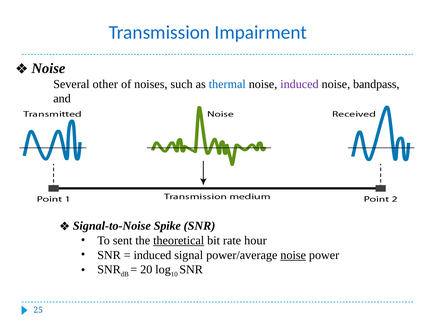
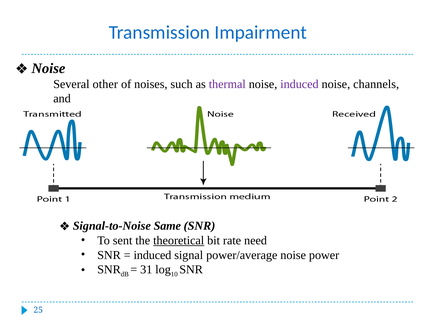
thermal colour: blue -> purple (227, 84)
bandpass: bandpass -> channels (376, 84)
Spike: Spike -> Same (167, 226)
hour: hour -> need (256, 241)
noise underline: present -> none (293, 255)
20: 20 -> 31 (146, 270)
